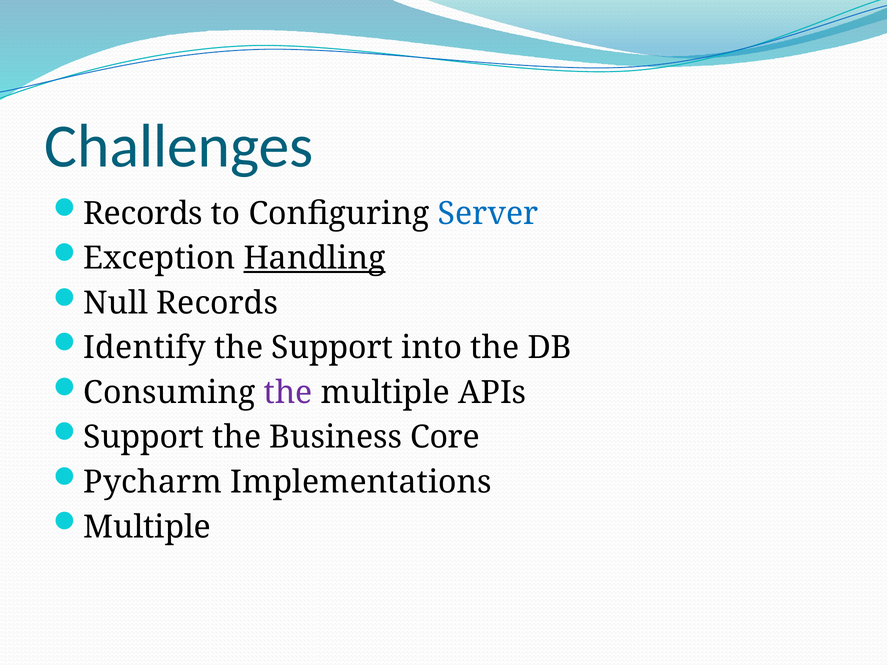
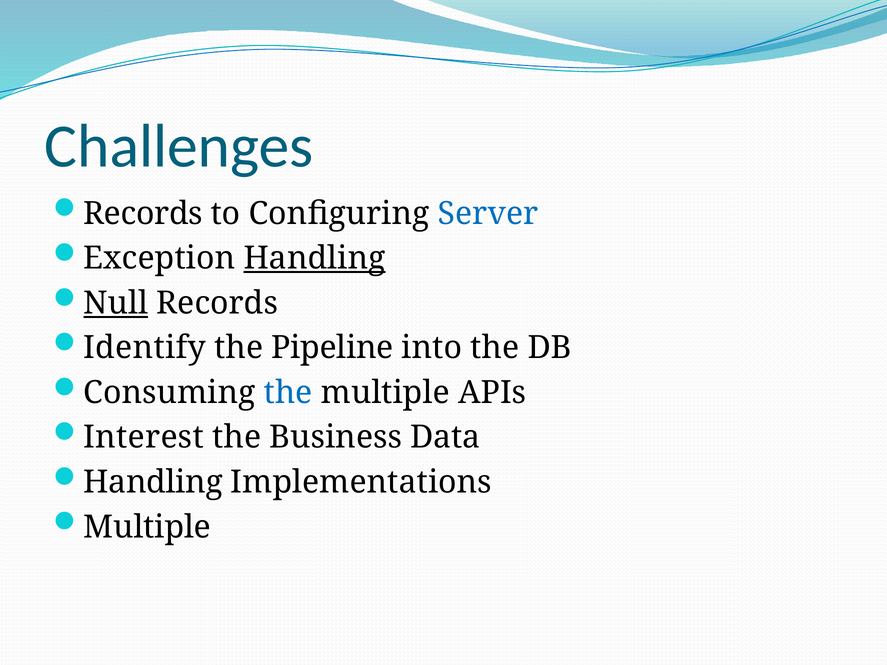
Null underline: none -> present (116, 303)
the Support: Support -> Pipeline (332, 348)
the colour: purple -> blue (288, 393)
Support: Support -> Interest (144, 438)
Core: Core -> Data (445, 438)
Pycharm: Pycharm -> Handling (153, 482)
